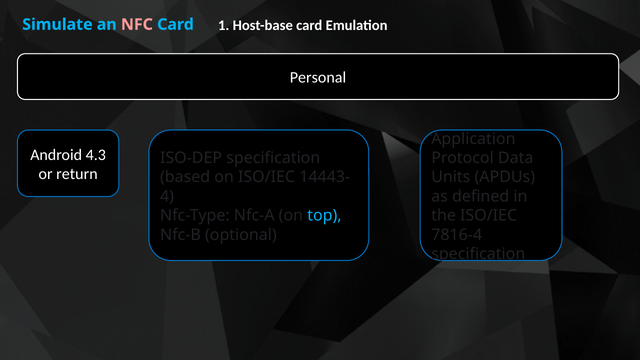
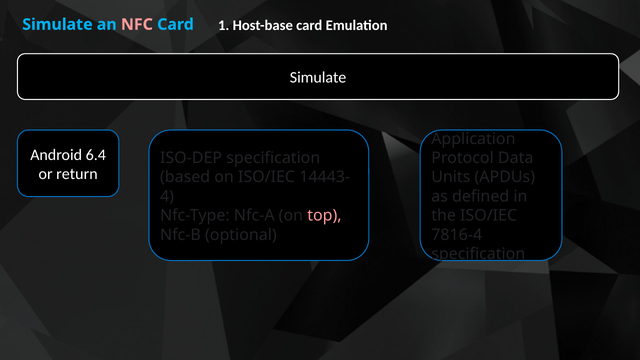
Personal: Personal -> Simulate (318, 78)
4.3: 4.3 -> 6.4 (96, 155)
top colour: light blue -> pink (324, 216)
